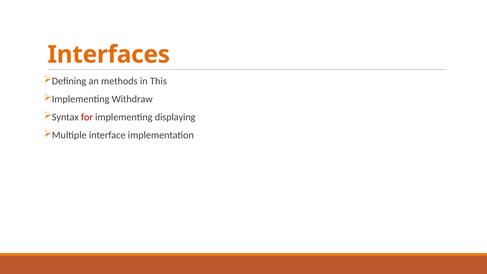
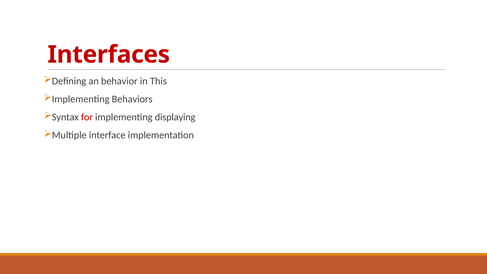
Interfaces colour: orange -> red (109, 55)
methods: methods -> behavior (119, 81)
Withdraw: Withdraw -> Behaviors (132, 99)
